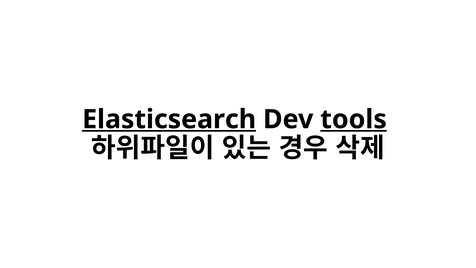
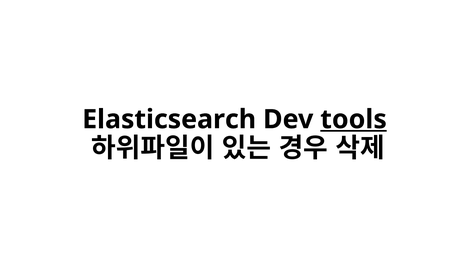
Elasticsearch underline: present -> none (169, 119)
